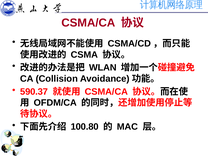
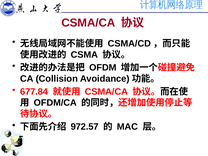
WLAN: WLAN -> OFDM (103, 68)
590.37: 590.37 -> 677.84 (34, 92)
100.80: 100.80 -> 972.57 (85, 127)
